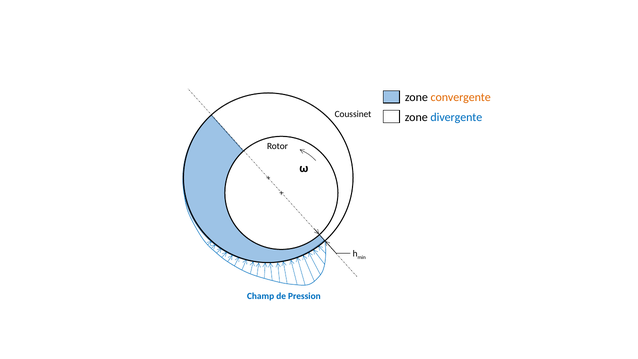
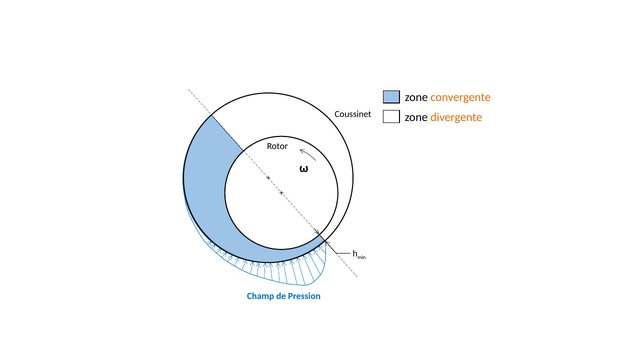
divergente colour: blue -> orange (456, 117)
